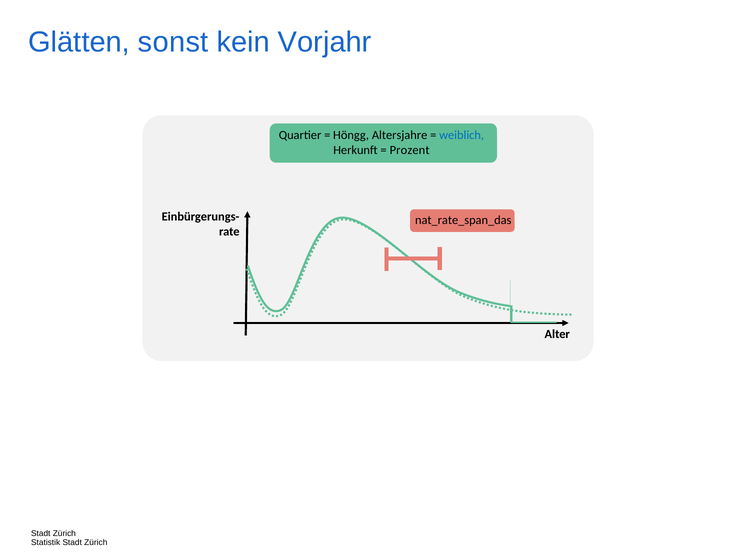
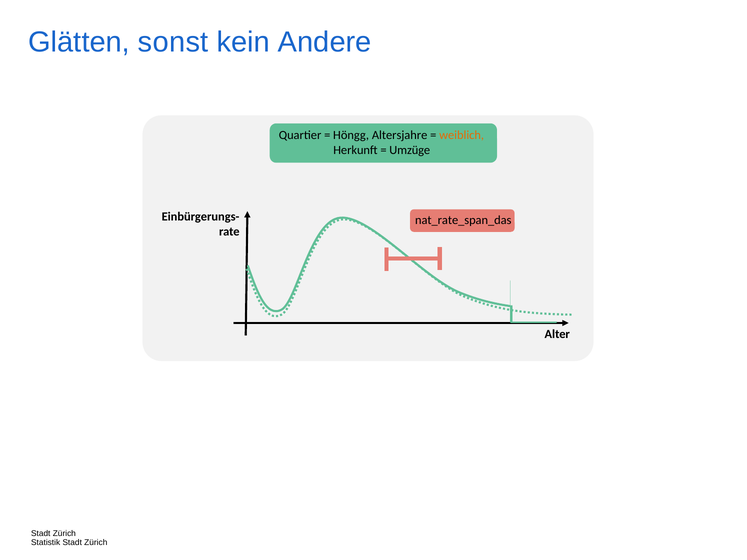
Vorjahr: Vorjahr -> Andere (325, 42)
weiblich colour: blue -> orange (462, 135)
Prozent: Prozent -> Umzüge (410, 150)
